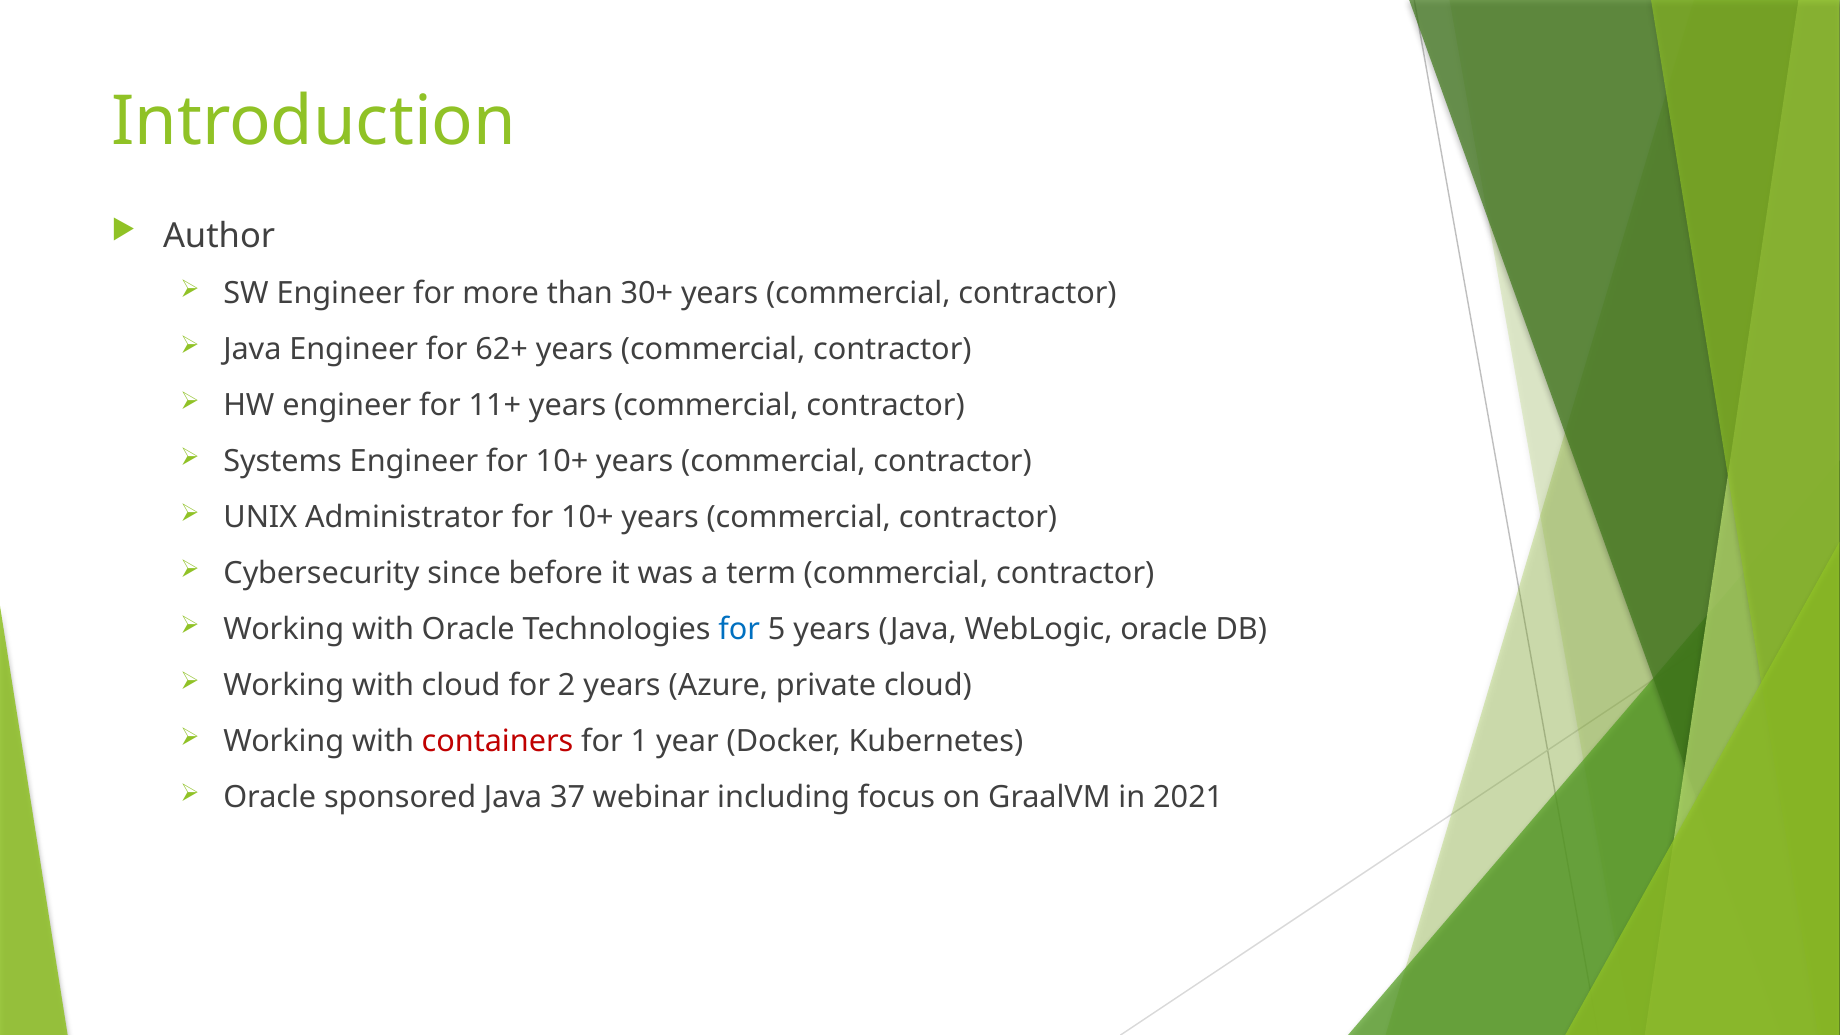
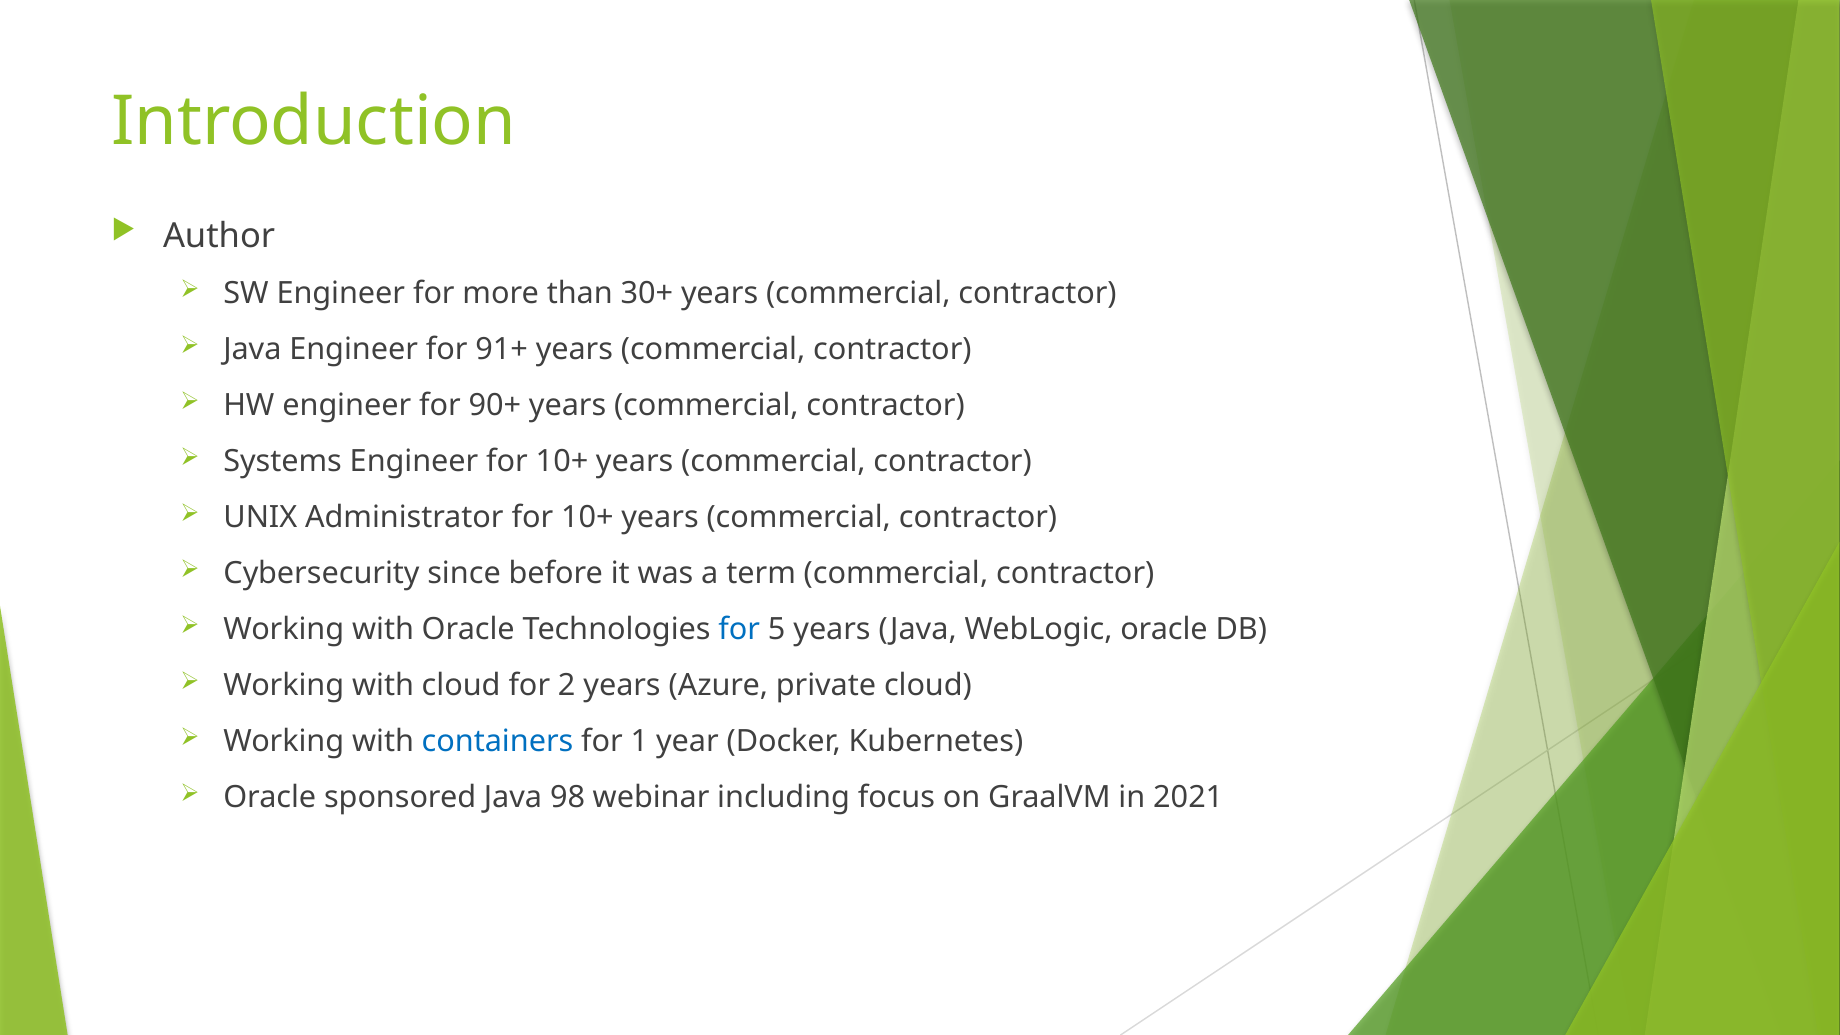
62+: 62+ -> 91+ (502, 350)
11+: 11+ -> 90+ (495, 406)
containers colour: red -> blue (498, 741)
37: 37 -> 98 (568, 797)
